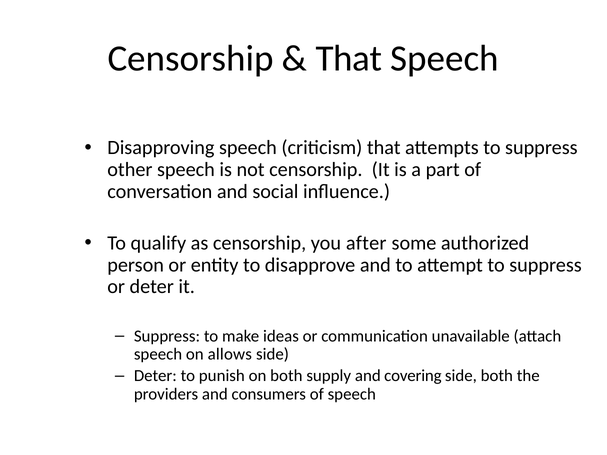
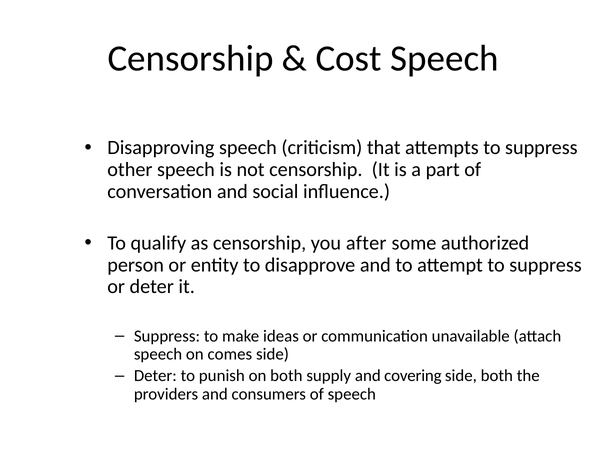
That: That -> Cost (349, 59)
allows: allows -> comes (230, 354)
